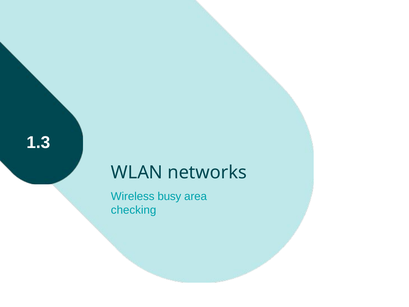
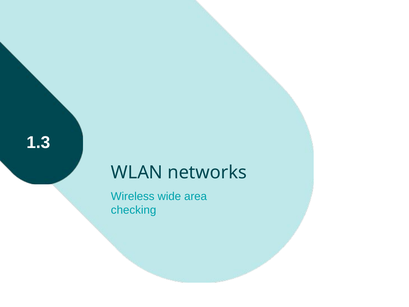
busy: busy -> wide (169, 196)
